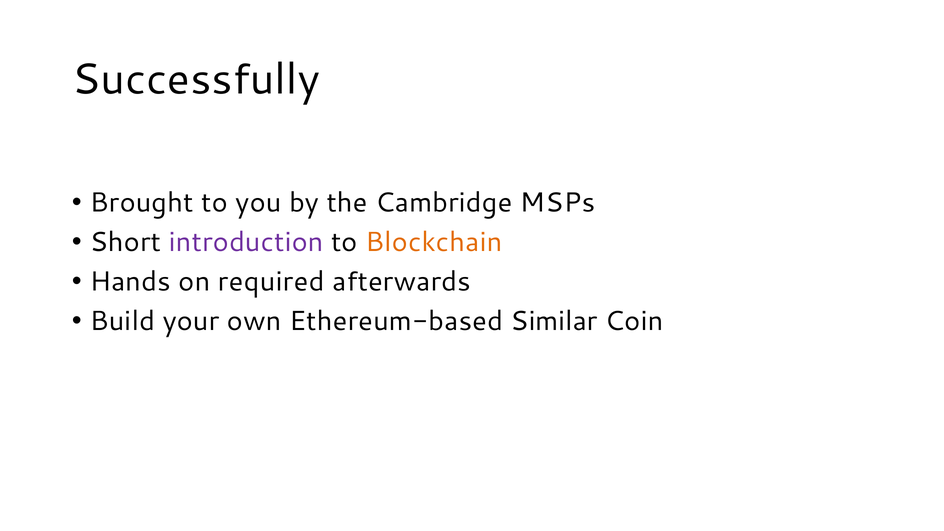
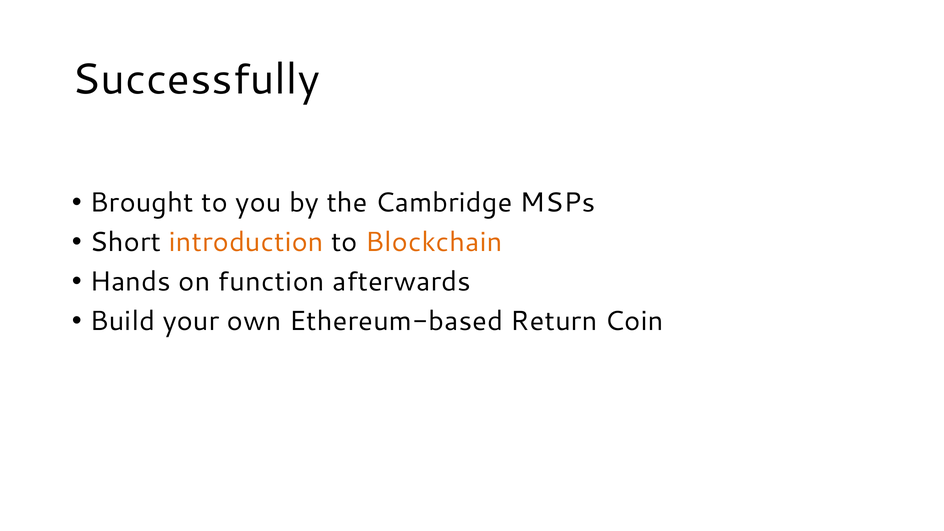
introduction colour: purple -> orange (246, 242)
required: required -> function (271, 282)
Similar: Similar -> Return (554, 321)
